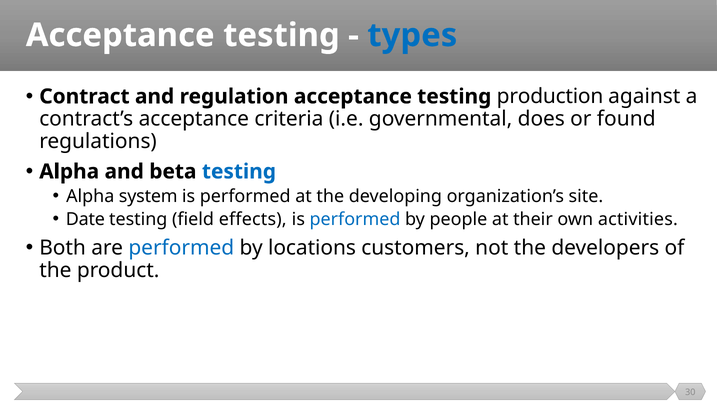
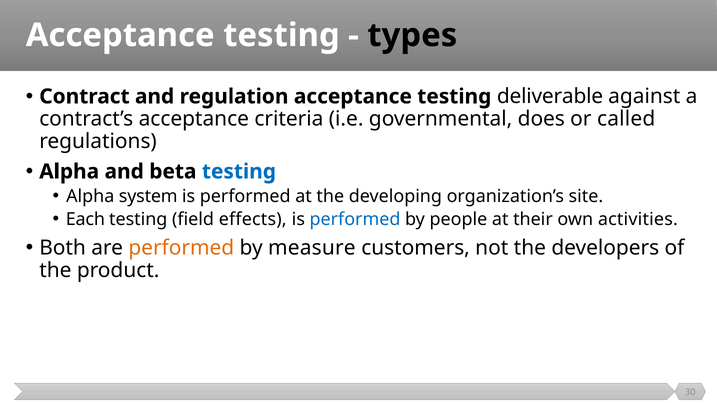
types colour: blue -> black (412, 35)
production: production -> deliverable (550, 97)
found: found -> called (626, 119)
Date: Date -> Each (85, 219)
performed colour: blue -> orange (181, 248)
locations: locations -> measure (312, 248)
